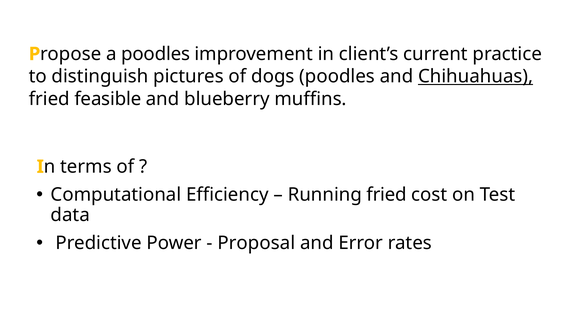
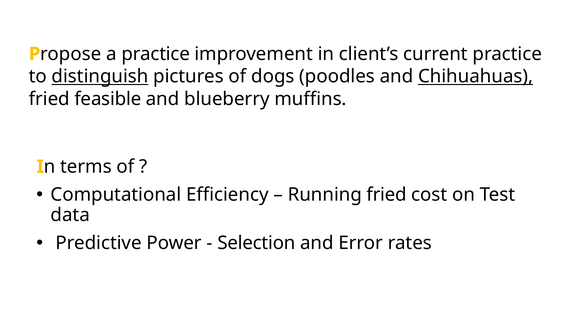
a poodles: poodles -> practice (156, 54)
distinguish underline: none -> present (100, 76)
Proposal: Proposal -> Selection (256, 243)
